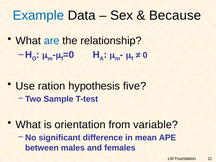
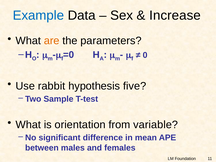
Because: Because -> Increase (175, 15)
are colour: blue -> orange (52, 41)
relationship: relationship -> parameters (111, 41)
ration: ration -> rabbit (52, 86)
